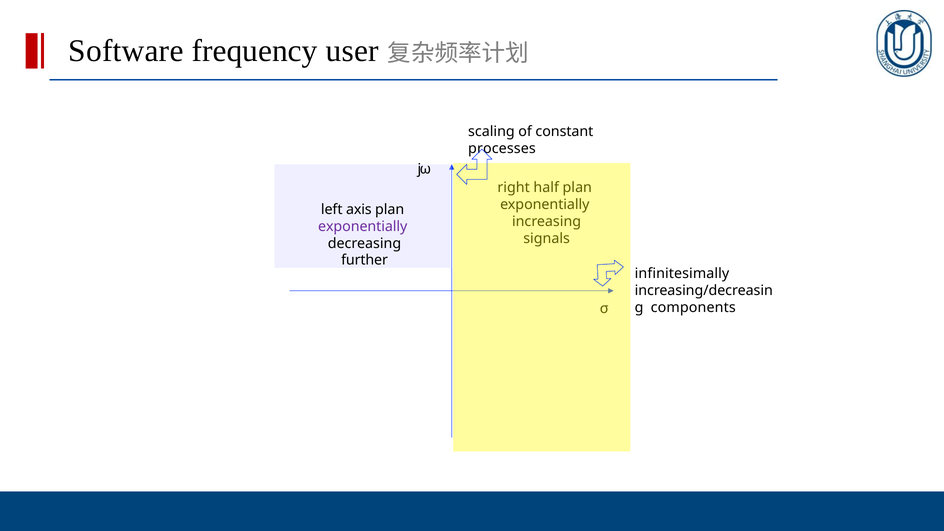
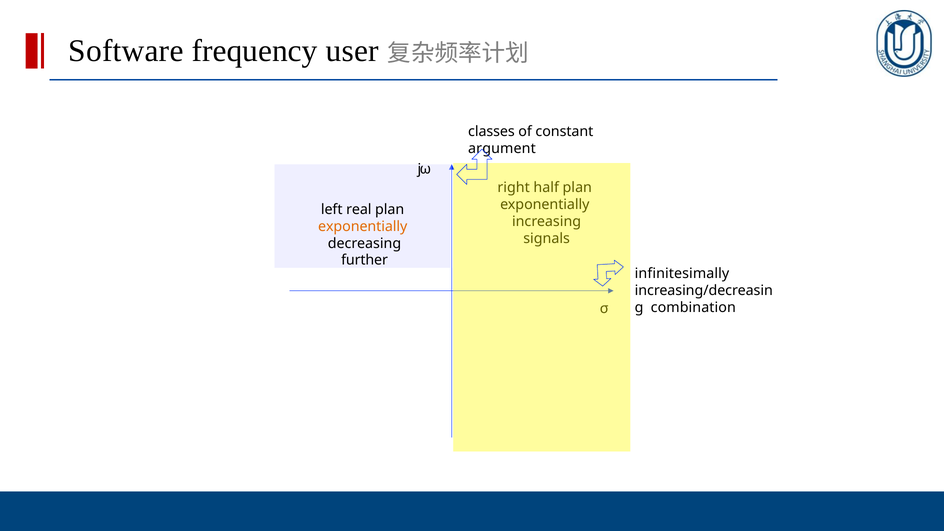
scaling: scaling -> classes (491, 132)
processes: processes -> argument (502, 149)
axis: axis -> real (359, 209)
exponentially colour: purple -> orange (363, 226)
components: components -> combination (693, 308)
